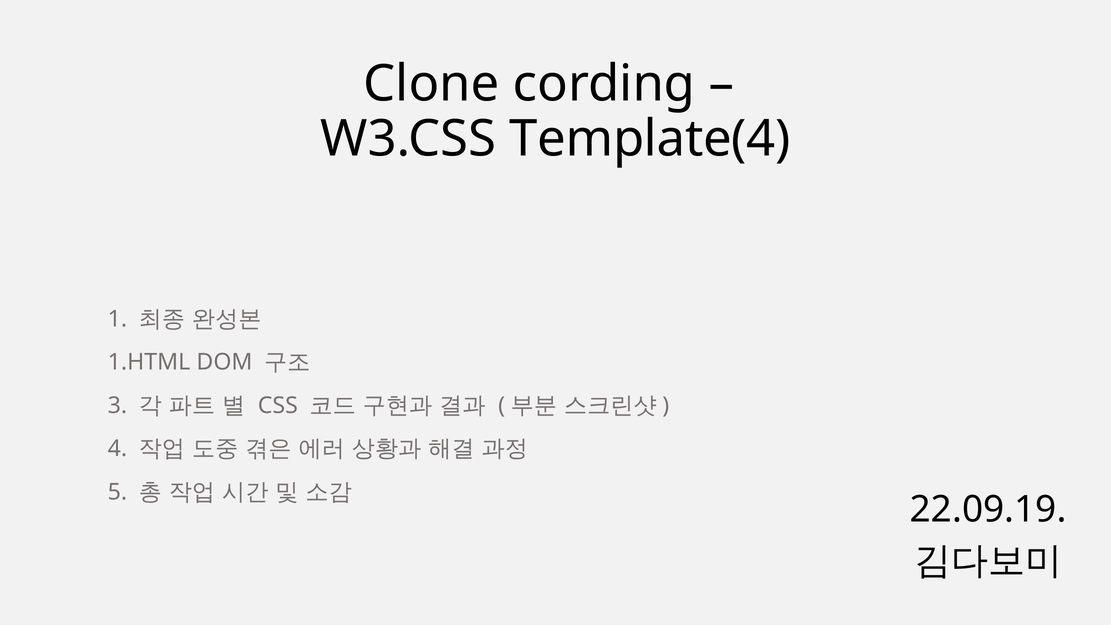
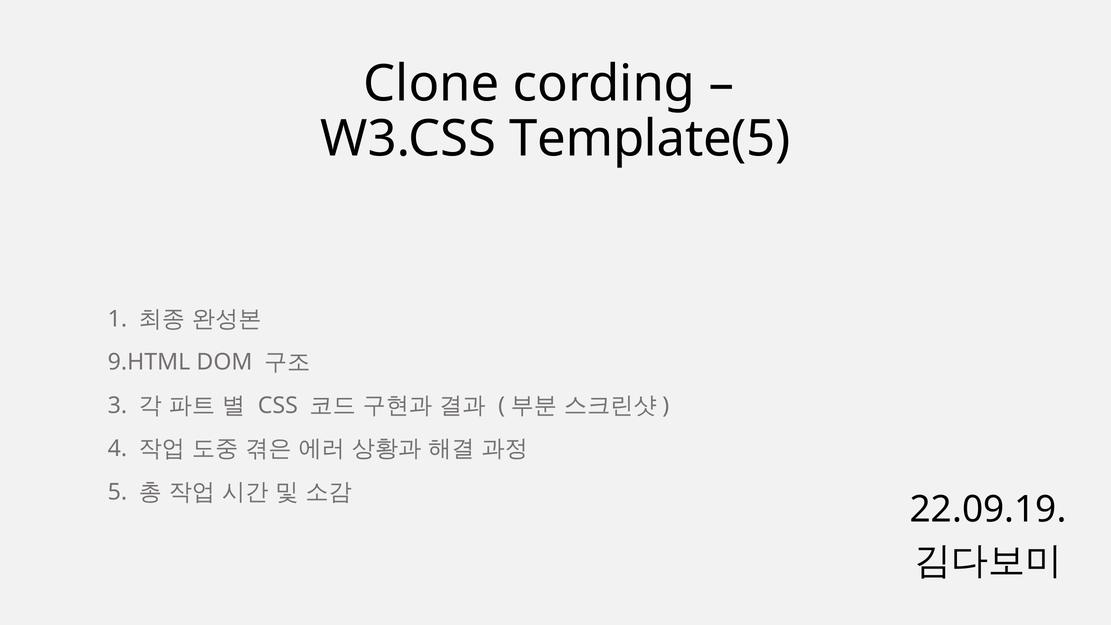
Template(4: Template(4 -> Template(5 (650, 139)
1.HTML: 1.HTML -> 9.HTML (149, 362)
